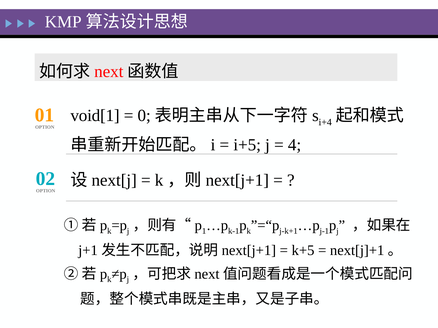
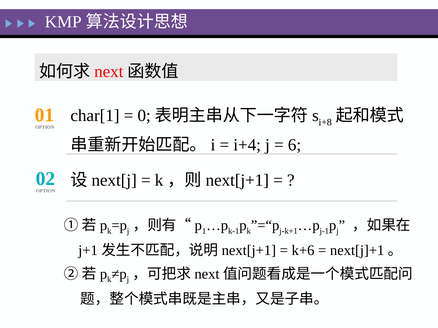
void[1: void[1 -> char[1 (95, 116)
i+4: i+4 -> i+8 (325, 122)
i+5: i+5 -> i+4 (247, 145)
4: 4 -> 6 (295, 145)
k+5: k+5 -> k+6 (303, 251)
